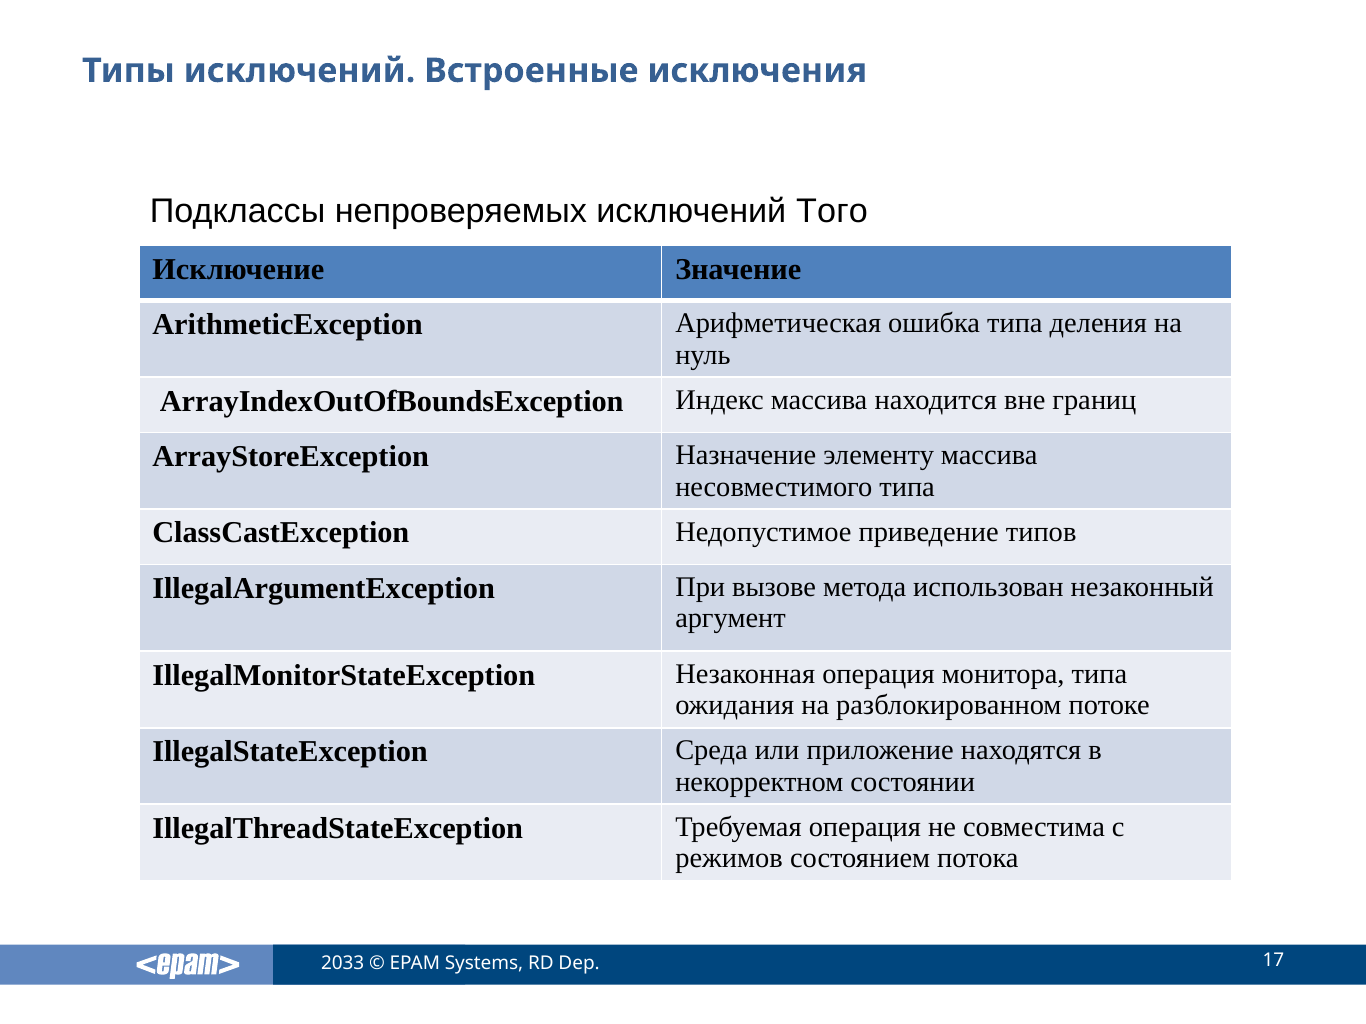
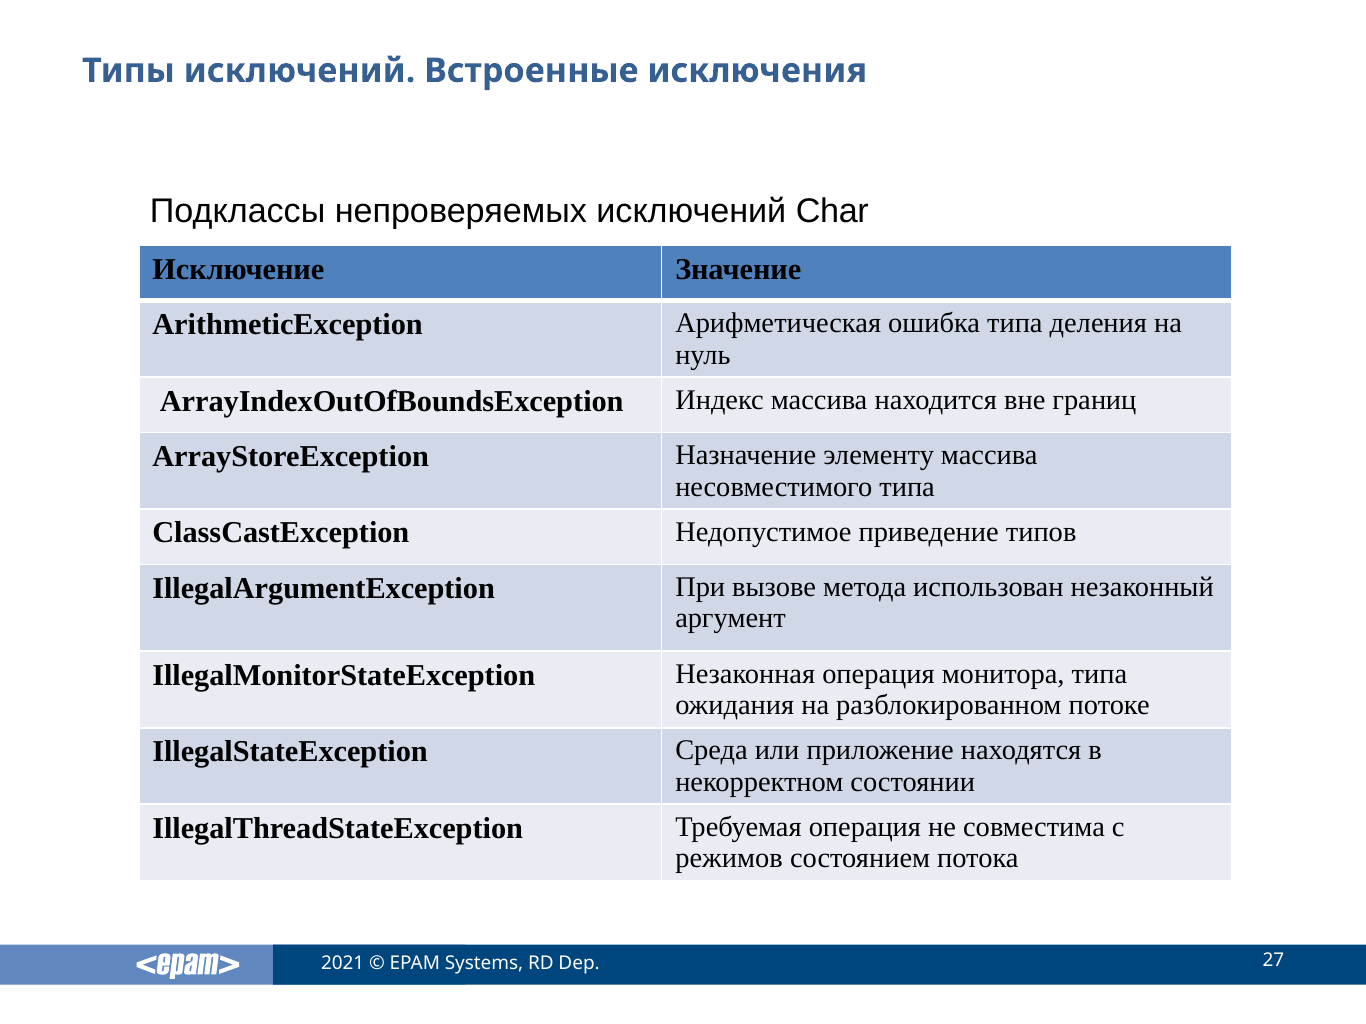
Того: Того -> Char (832, 212)
2033: 2033 -> 2021 (343, 963)
17: 17 -> 27 (1273, 961)
